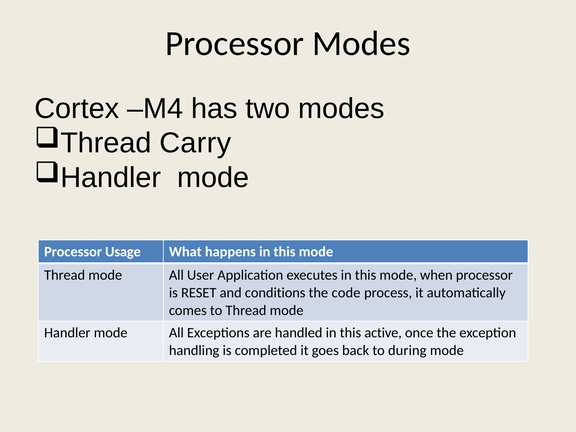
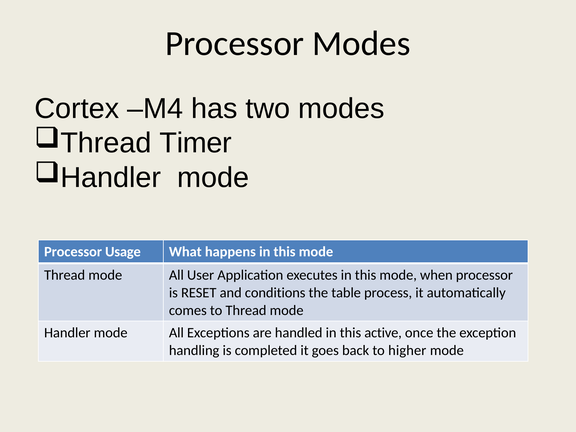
Carry: Carry -> Timer (196, 143)
code: code -> table (346, 293)
during: during -> higher (407, 350)
